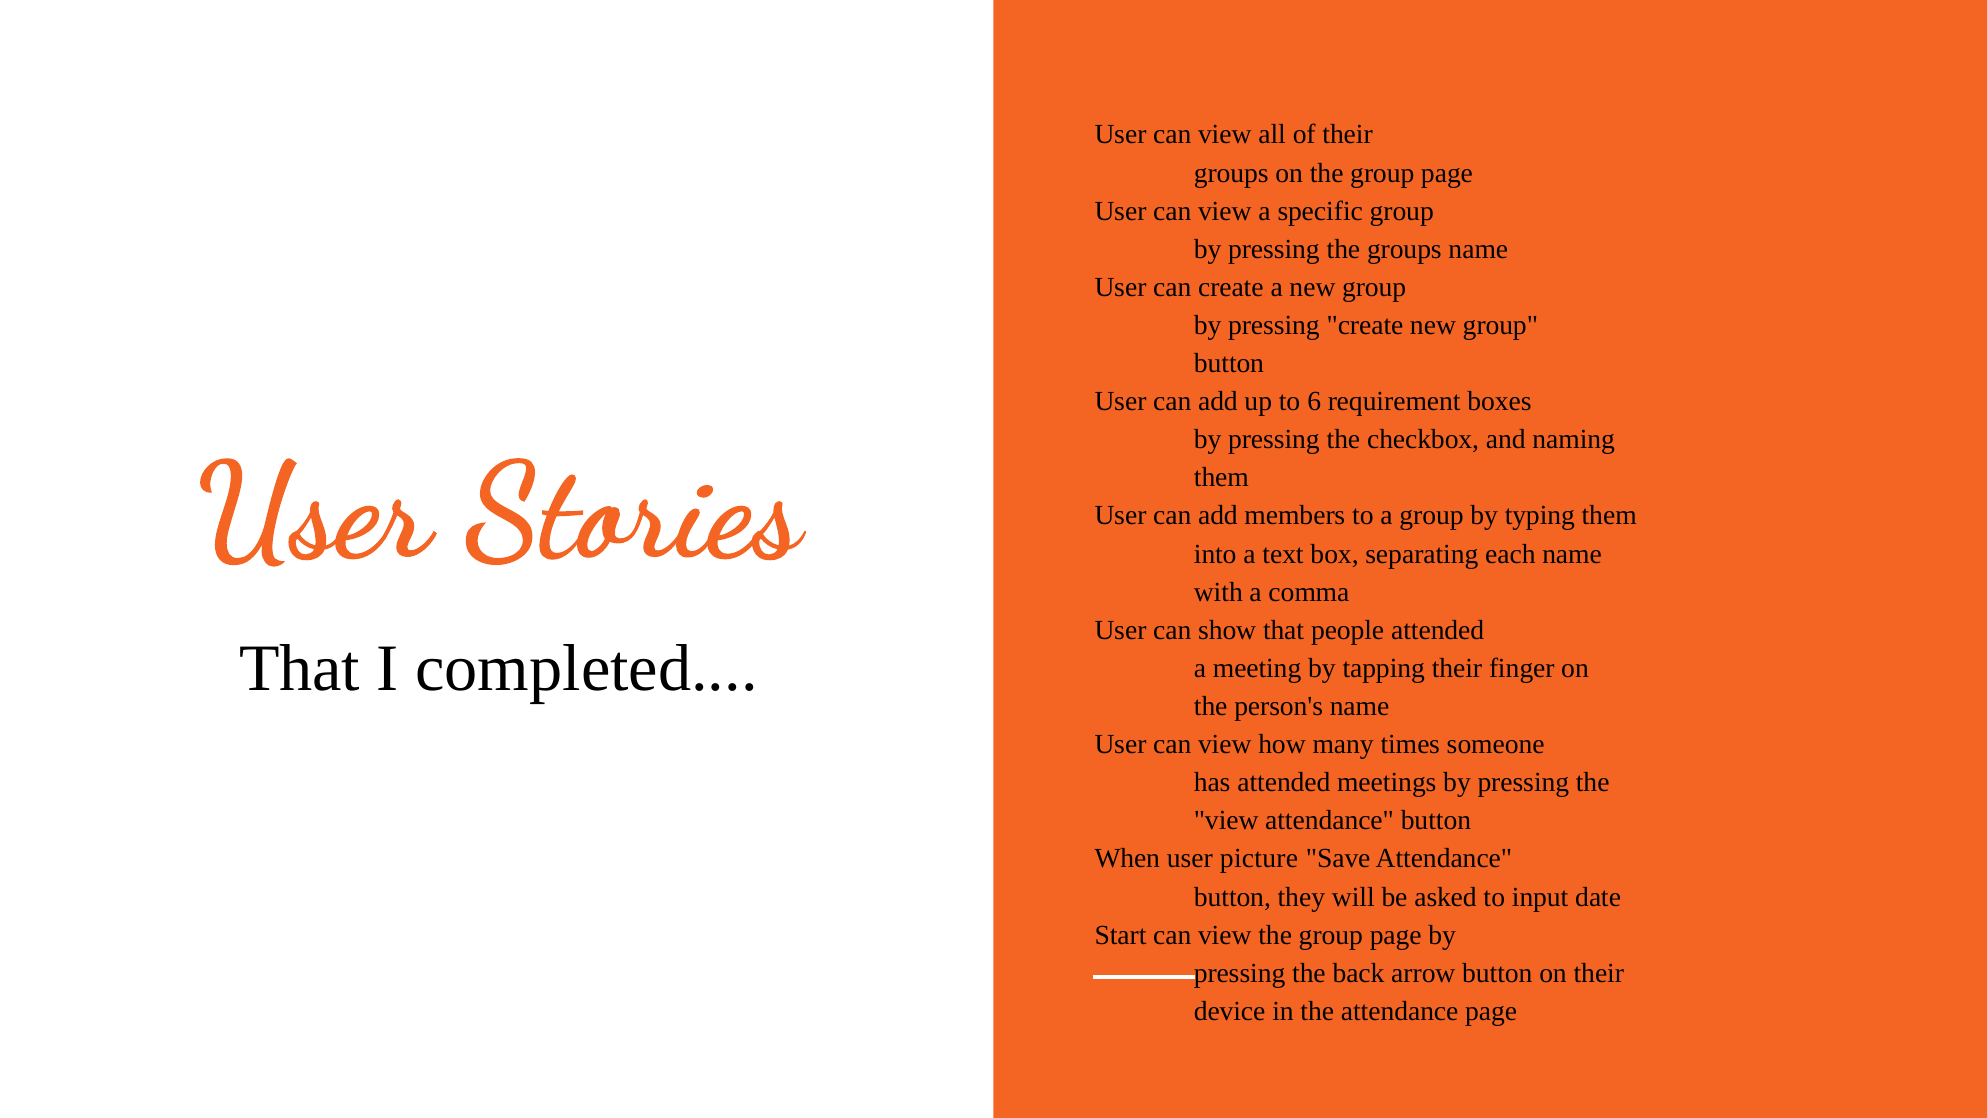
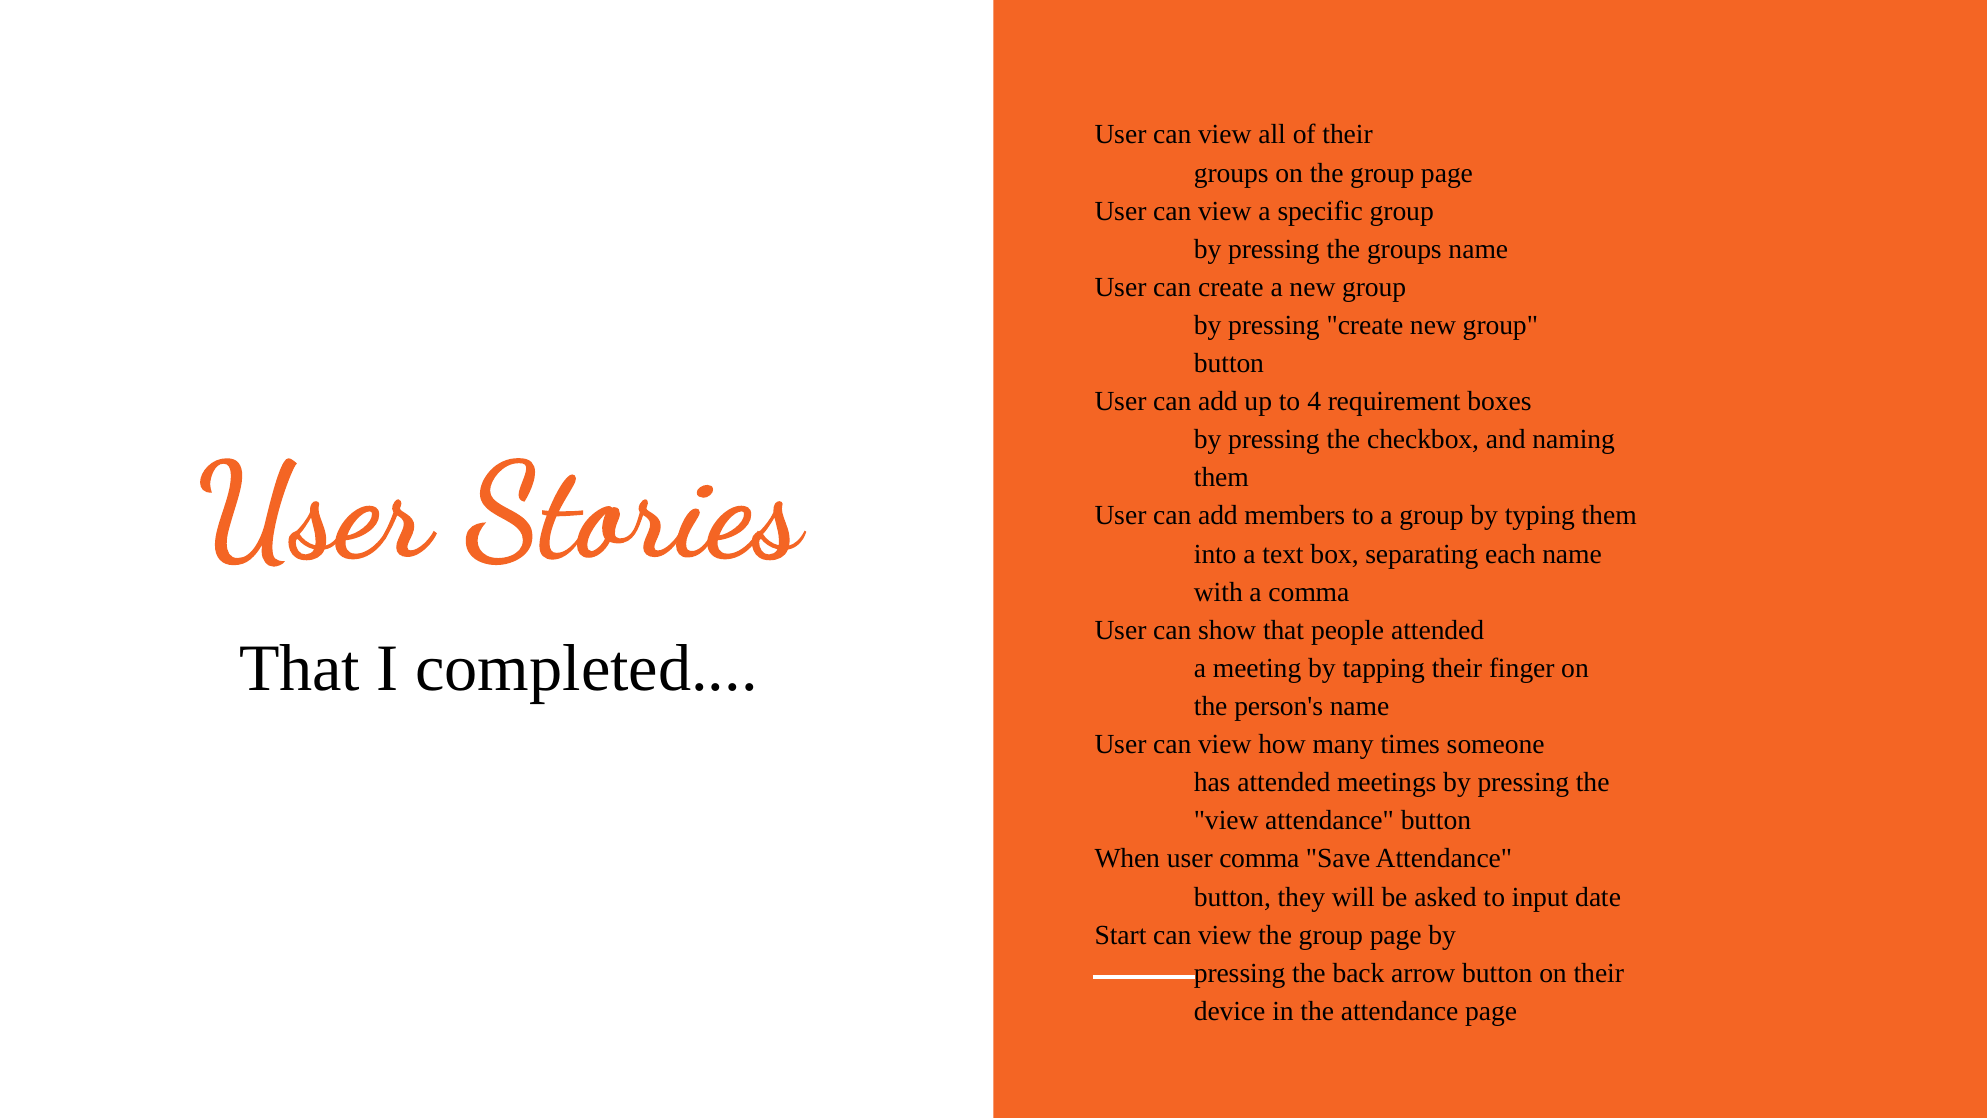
6: 6 -> 4 (1314, 401)
user picture: picture -> comma (1259, 859)
